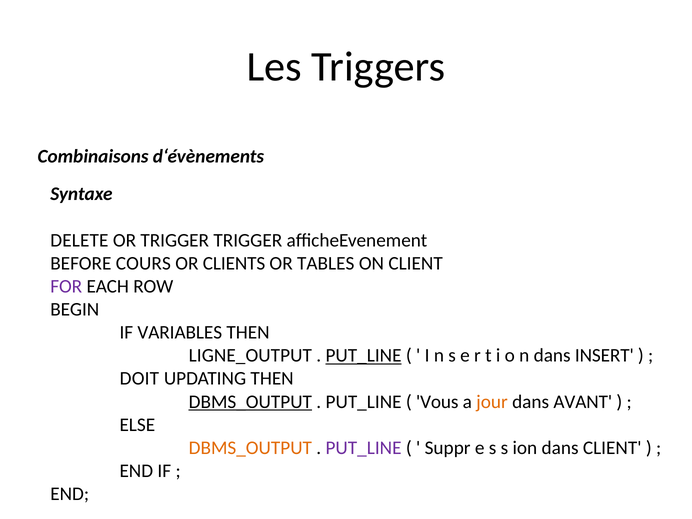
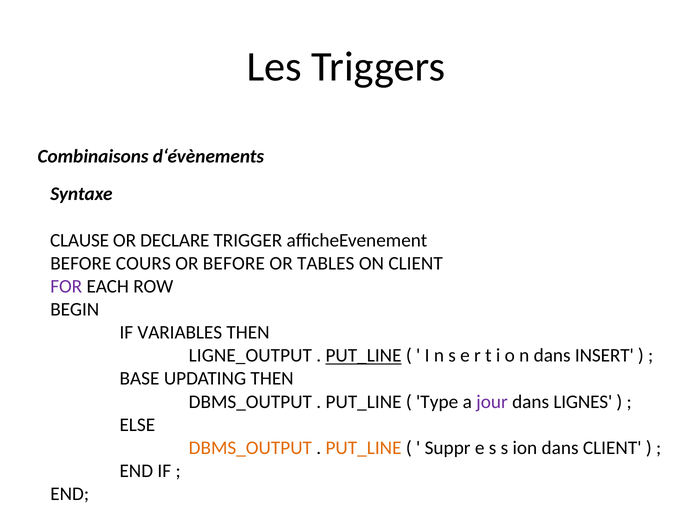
DELETE: DELETE -> CLAUSE (80, 240)
OR TRIGGER: TRIGGER -> DECLARE (175, 240)
OR CLIENTS: CLIENTS -> BEFORE (234, 263)
DOIT: DOIT -> BASE (139, 379)
DBMS_OUTPUT underline: present -> none (250, 402)
Vous: Vous -> Type (437, 402)
jour colour: orange -> purple (492, 402)
AVANT: AVANT -> LIGNES (583, 402)
PUT_LINE colour: purple -> orange (364, 448)
